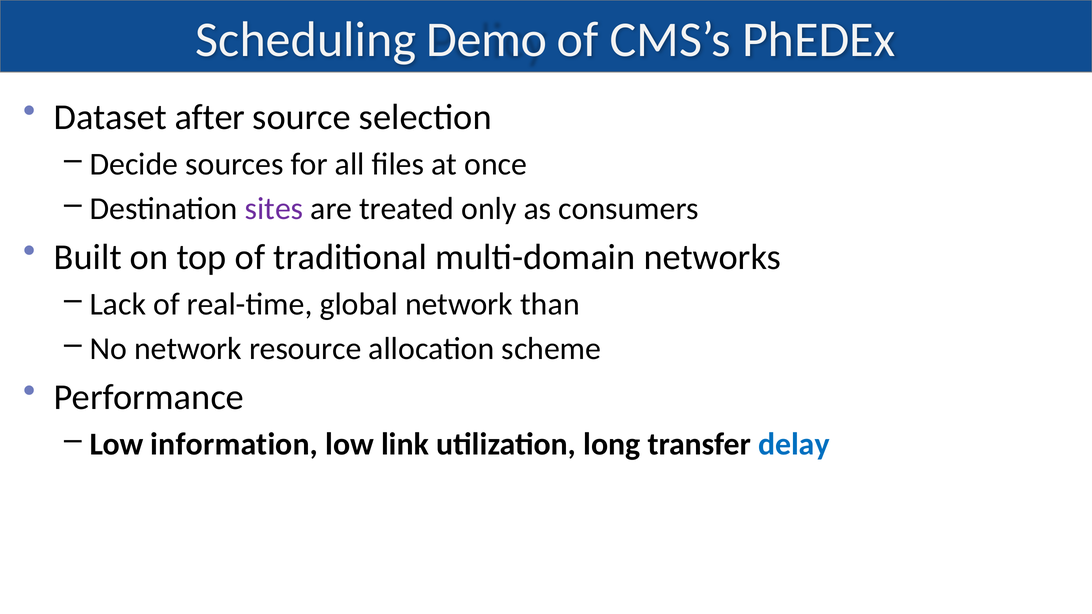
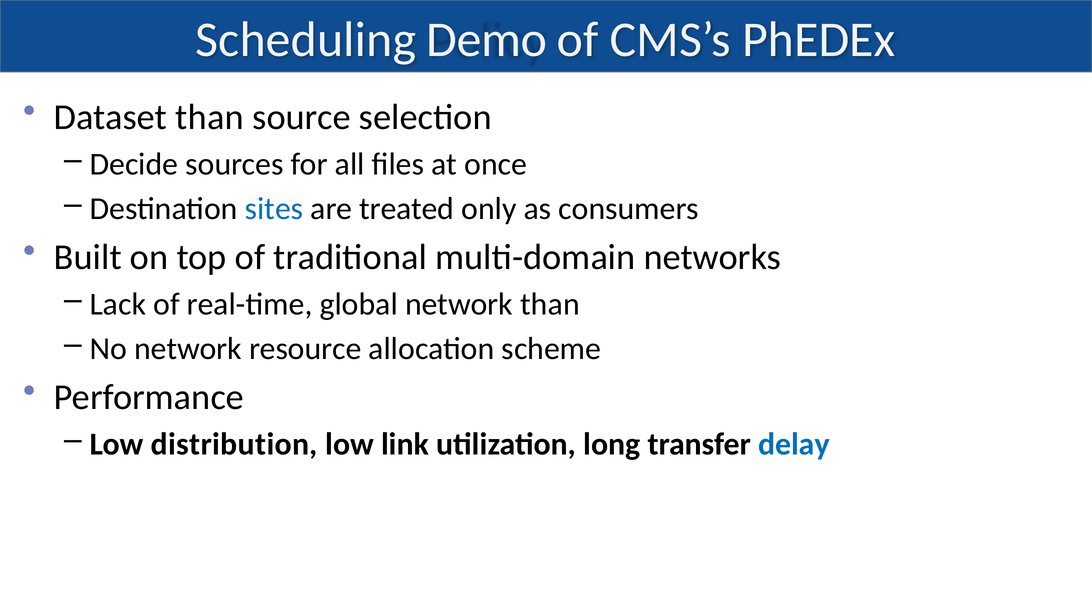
Dataset after: after -> than (210, 117)
sites colour: purple -> blue (274, 209)
information: information -> distribution (234, 444)
